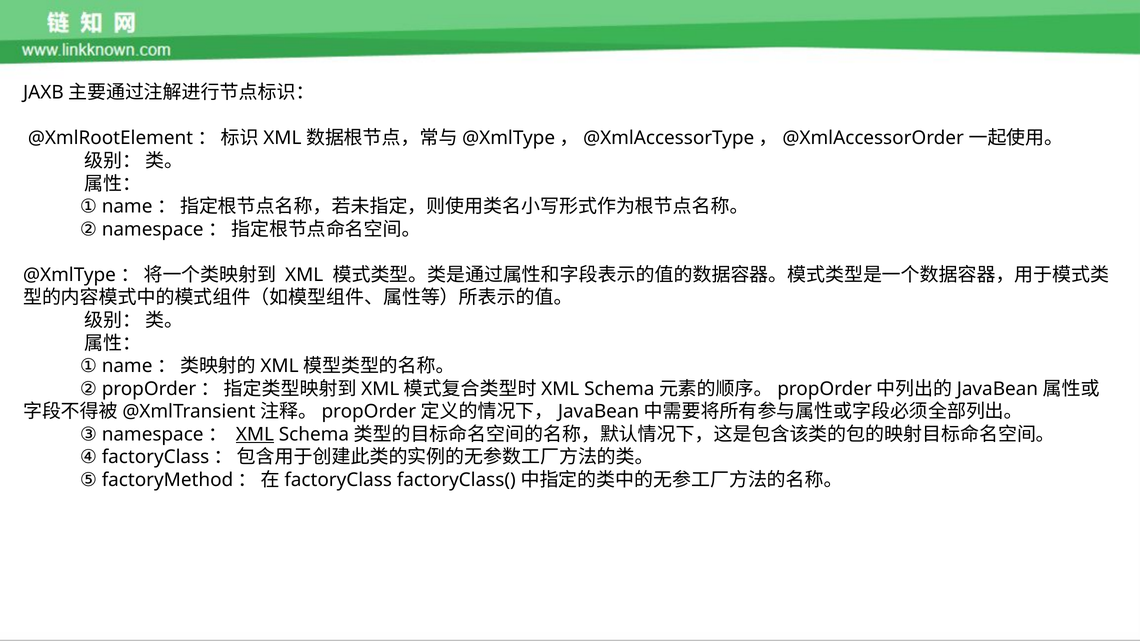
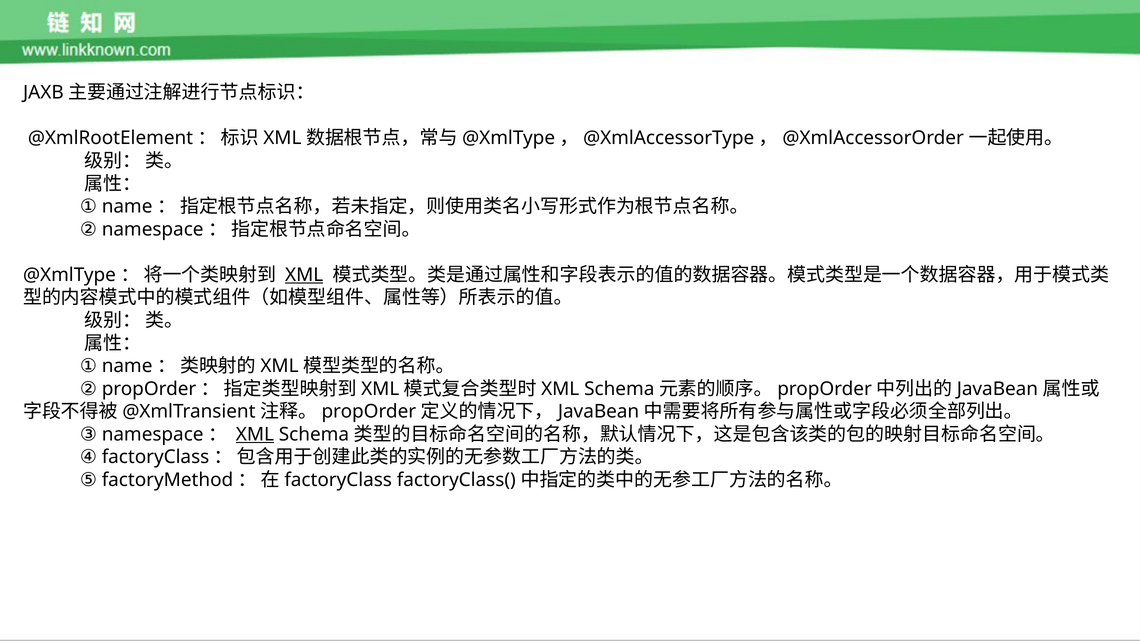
XML underline: none -> present (304, 275)
